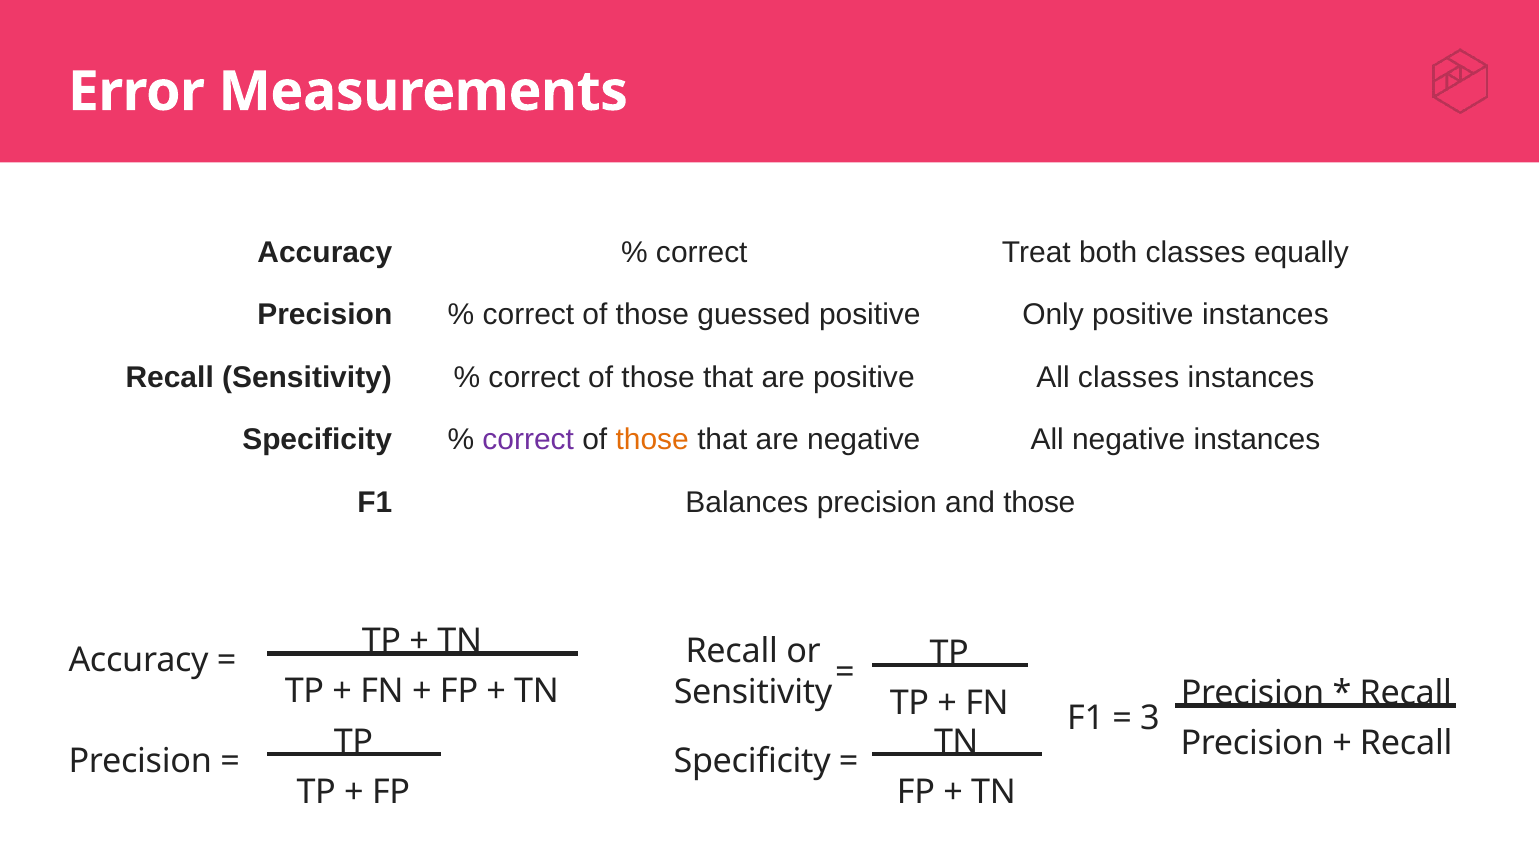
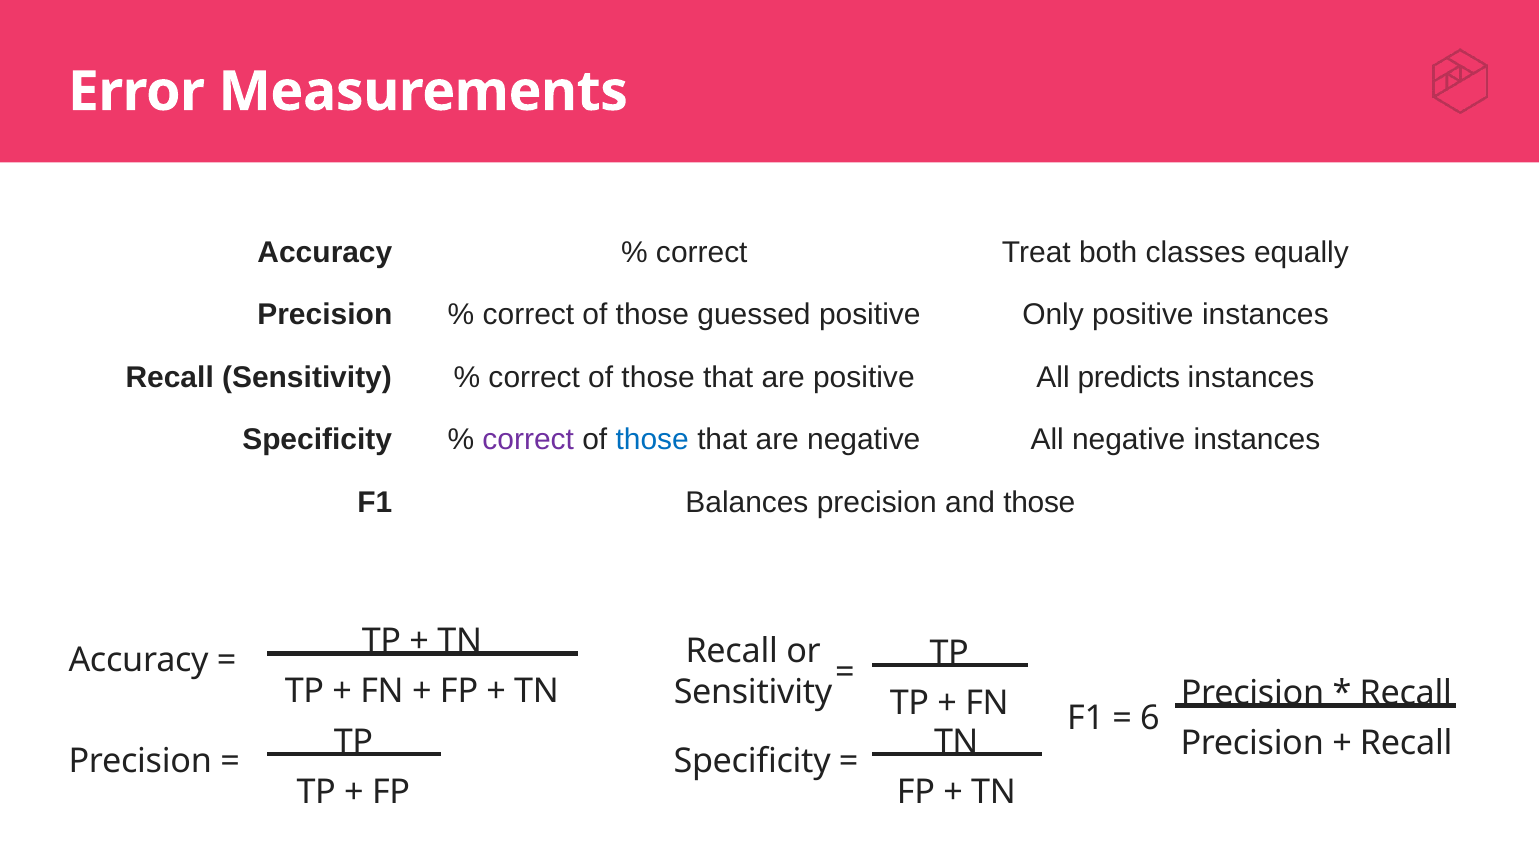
All classes: classes -> predicts (1129, 377)
those colour: orange -> blue (652, 440)
3: 3 -> 6 (1150, 718)
